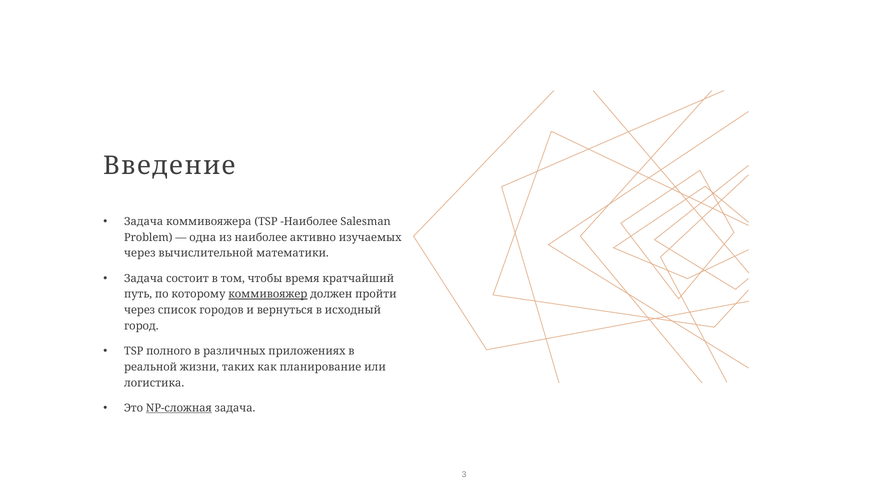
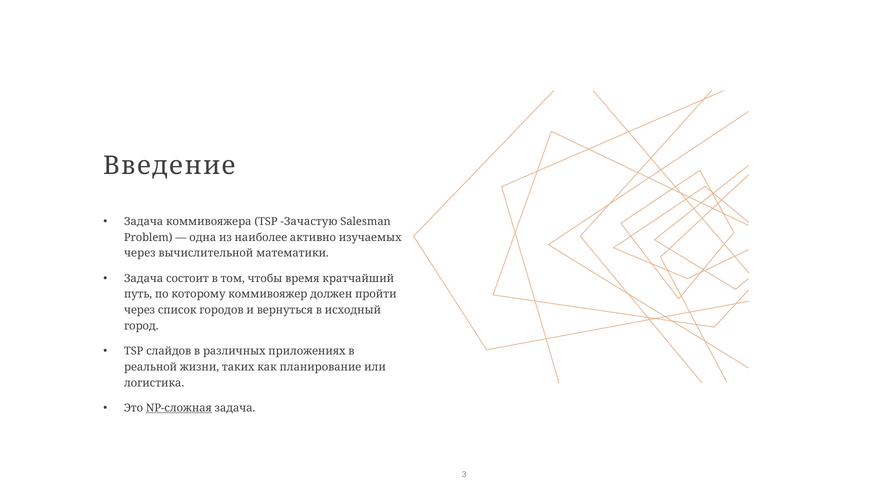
TSP Наиболее: Наиболее -> Зачастую (309, 222)
коммивояжер underline: present -> none (268, 294)
полного: полного -> слайдов (169, 351)
